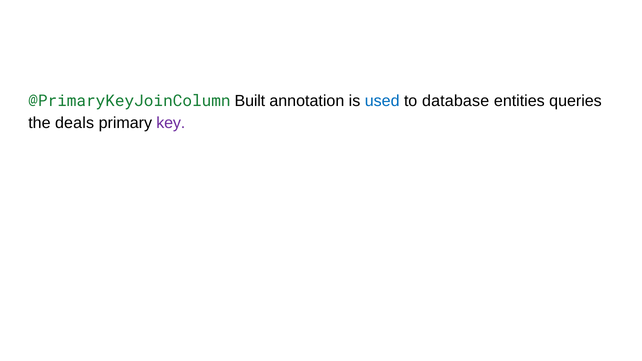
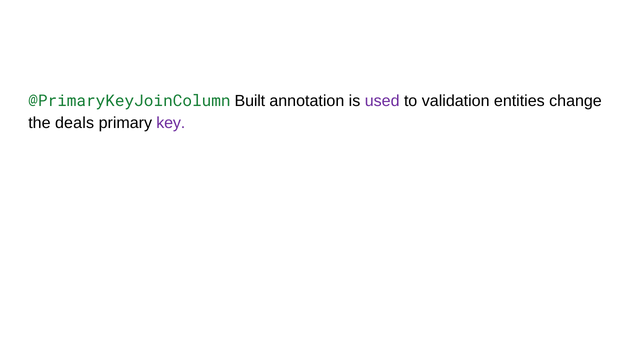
used colour: blue -> purple (382, 101)
database: database -> validation (456, 101)
queries: queries -> change (576, 101)
